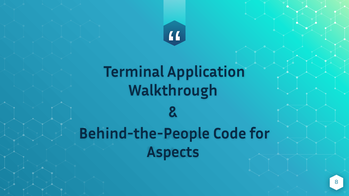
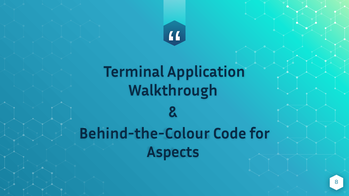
Behind-the-People: Behind-the-People -> Behind-the-Colour (144, 134)
